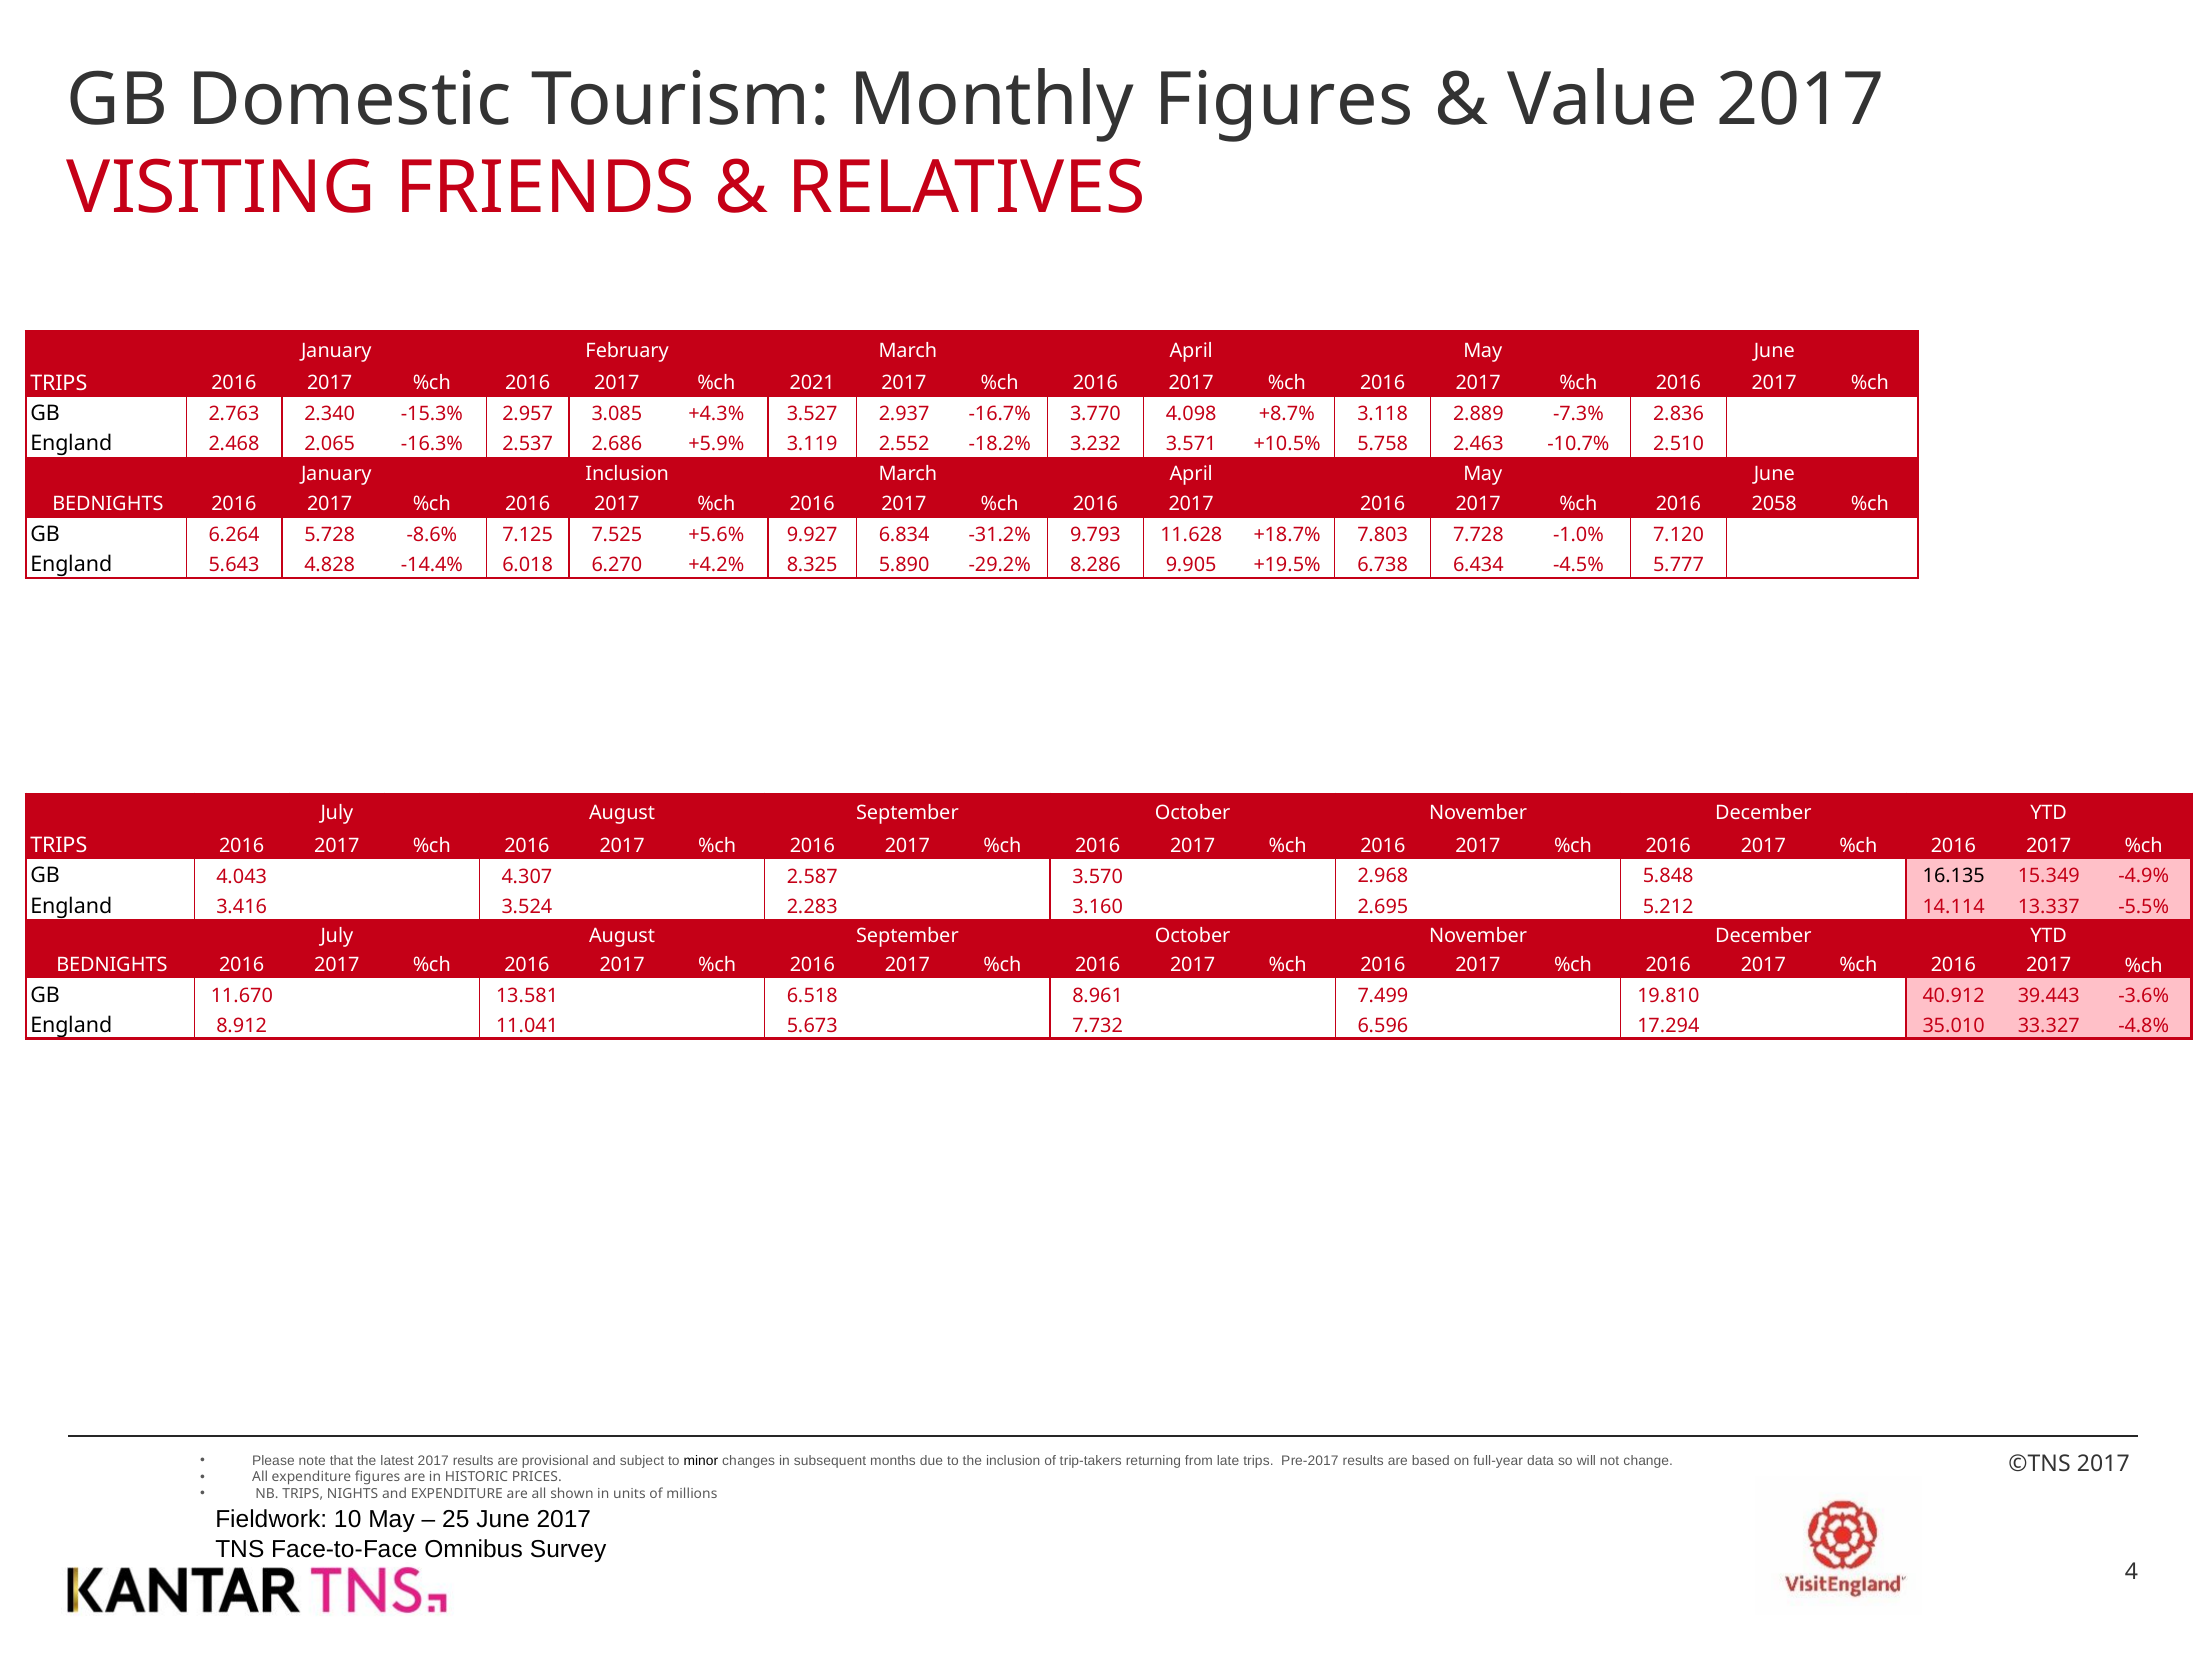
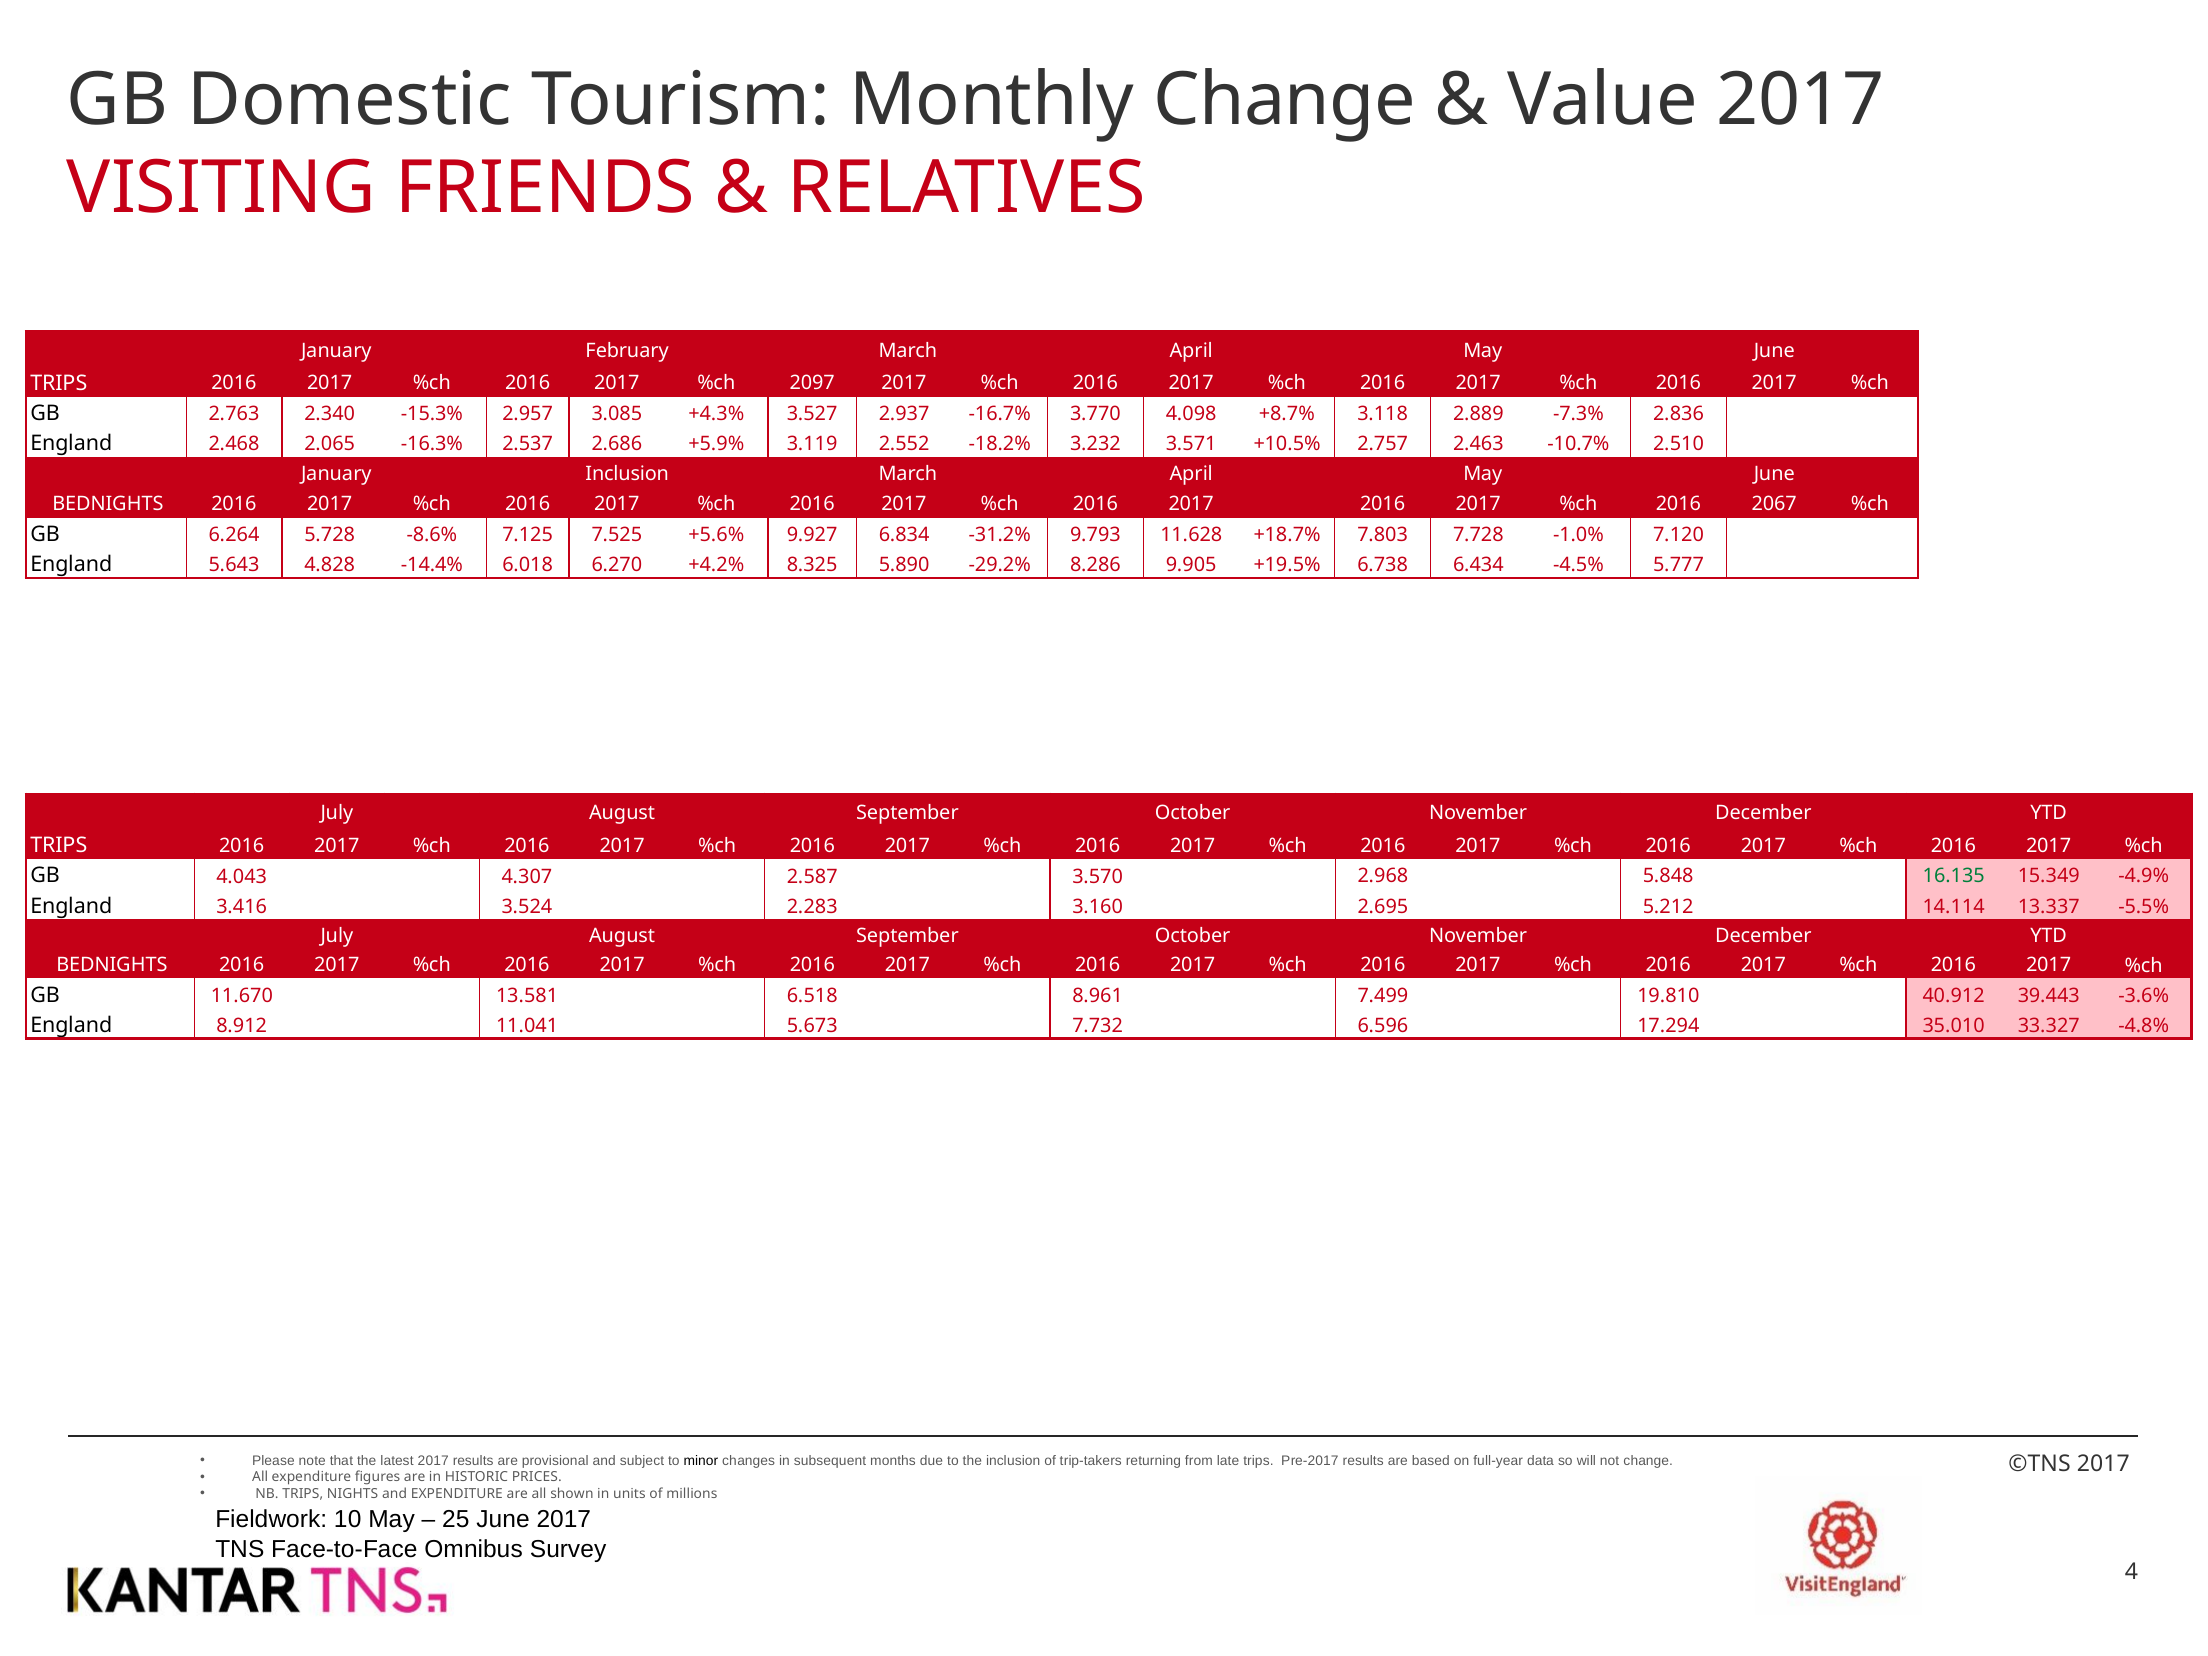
Monthly Figures: Figures -> Change (1285, 100)
2021: 2021 -> 2097 (812, 383)
5.758: 5.758 -> 2.757 (1383, 444)
2058: 2058 -> 2067 (1774, 504)
16.135 colour: black -> green (1954, 876)
